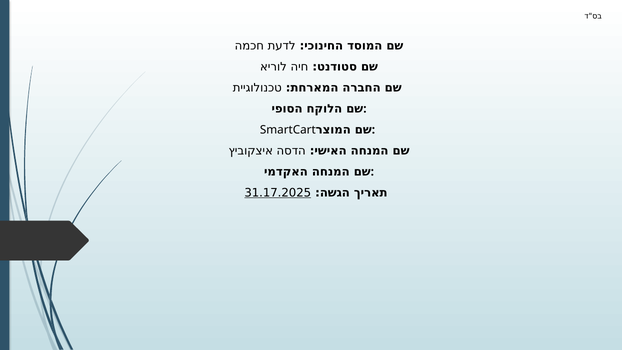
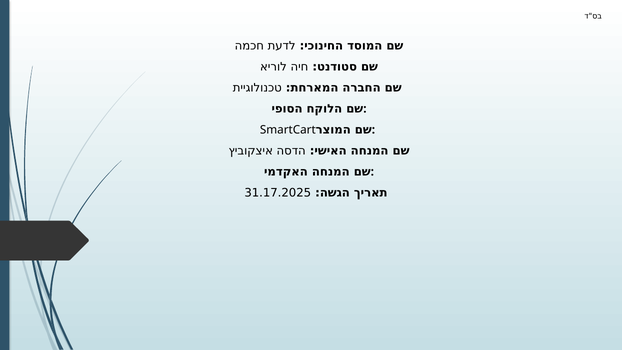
31.17.2025 underline: present -> none (278, 193)
